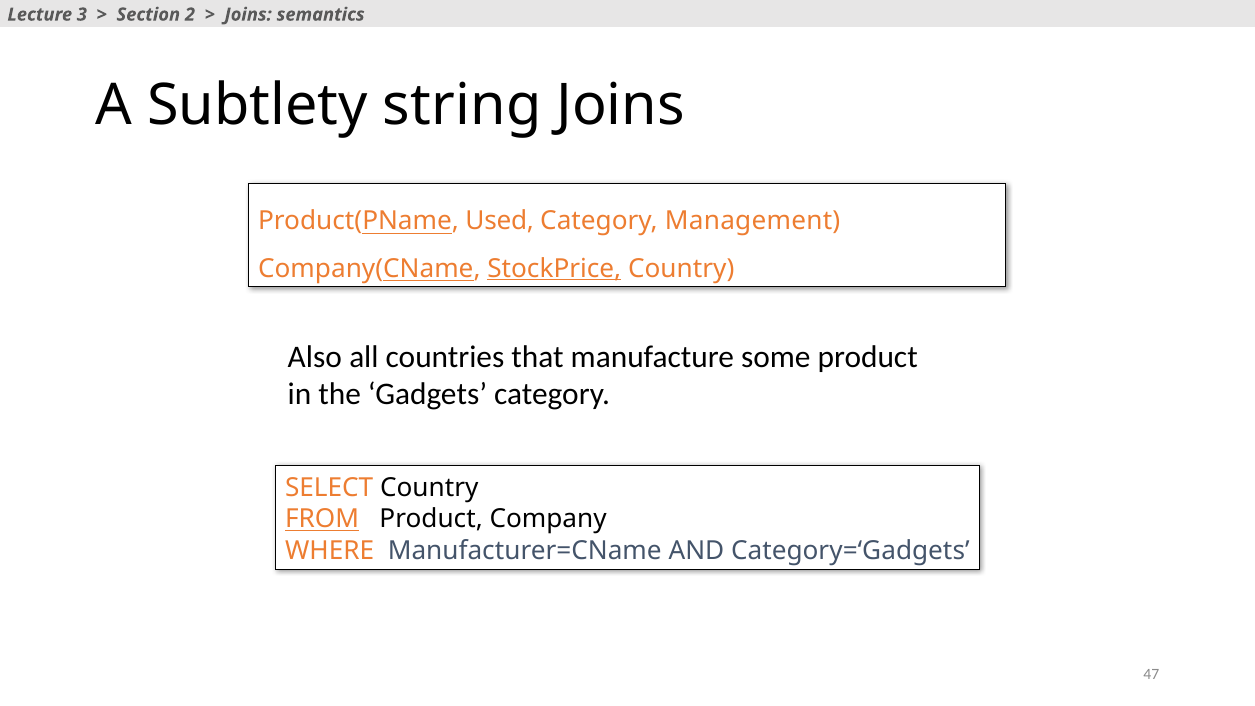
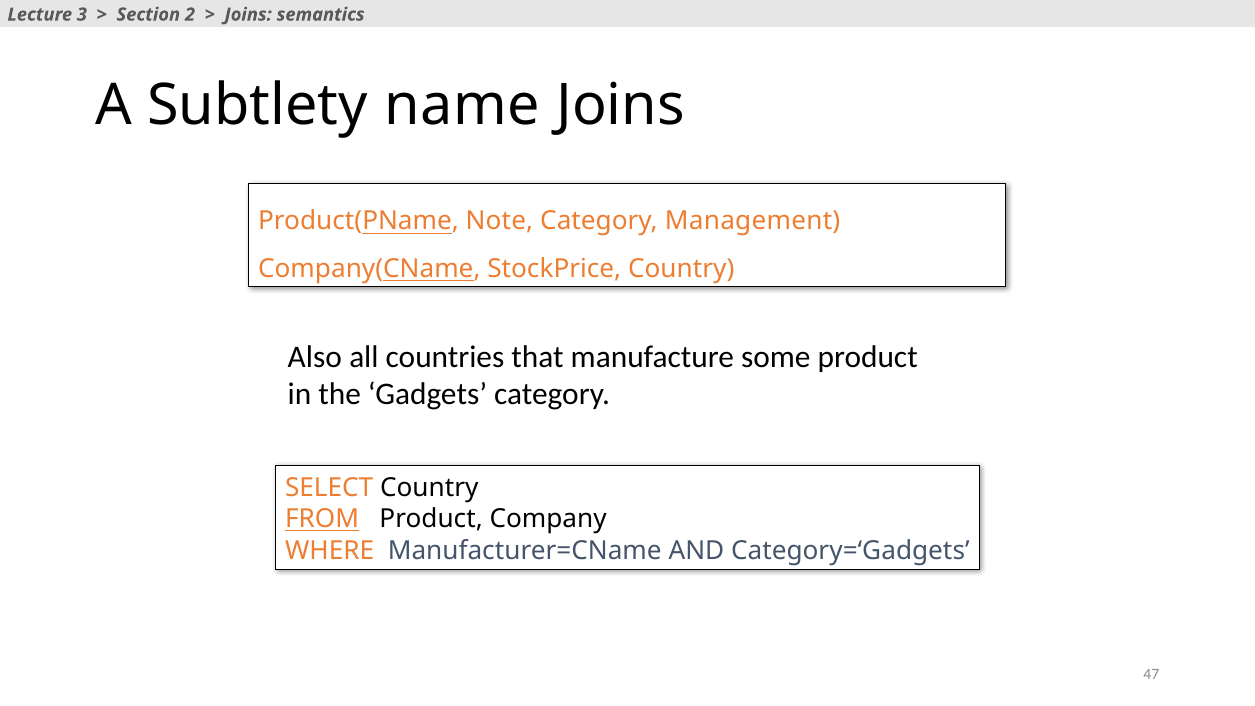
string: string -> name (462, 105)
Used: Used -> Note (499, 221)
StockPrice underline: present -> none (554, 268)
